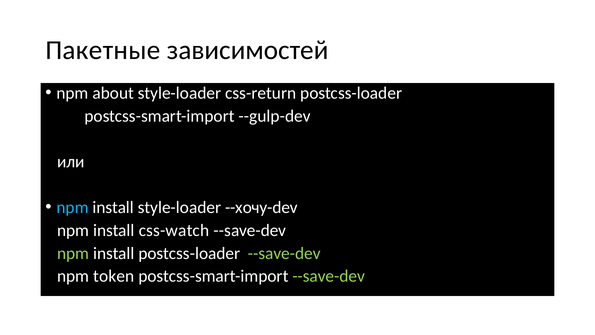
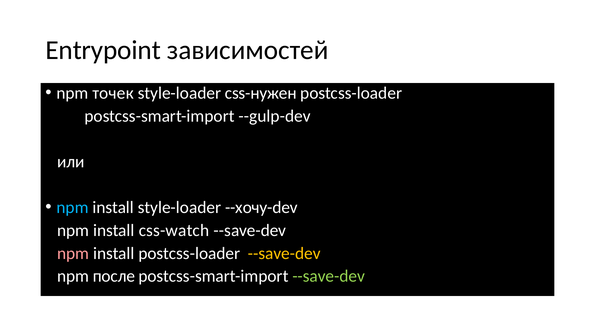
Пакетные: Пакетные -> Entrypoint (103, 50)
about: about -> точек (113, 93)
css-return: css-return -> css-нужен (261, 93)
npm colour: light green -> pink (73, 253)
--save-dev colour: light green -> yellow (284, 253)
token: token -> после (114, 276)
